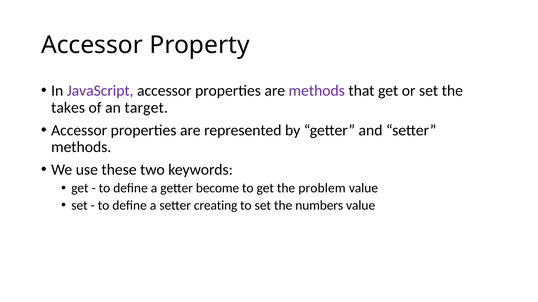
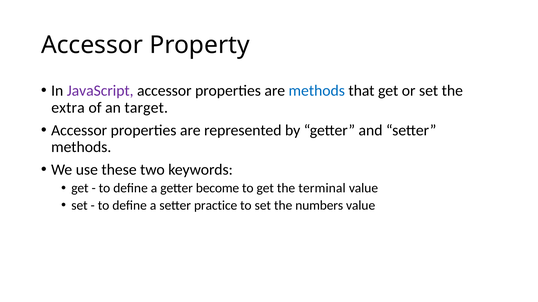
methods colour: purple -> blue (317, 91)
takes: takes -> extra (68, 108)
problem: problem -> terminal (322, 189)
creating: creating -> practice (216, 206)
